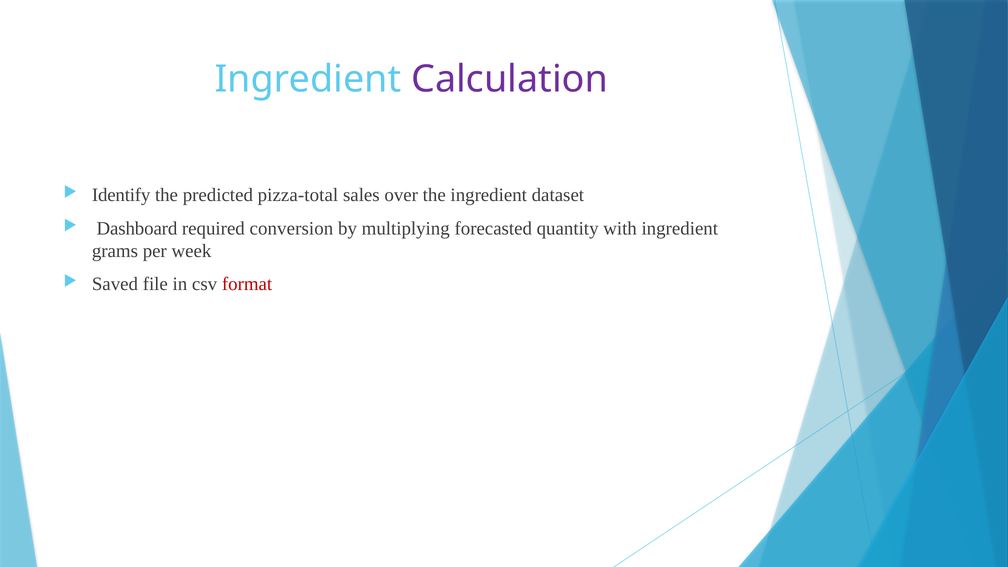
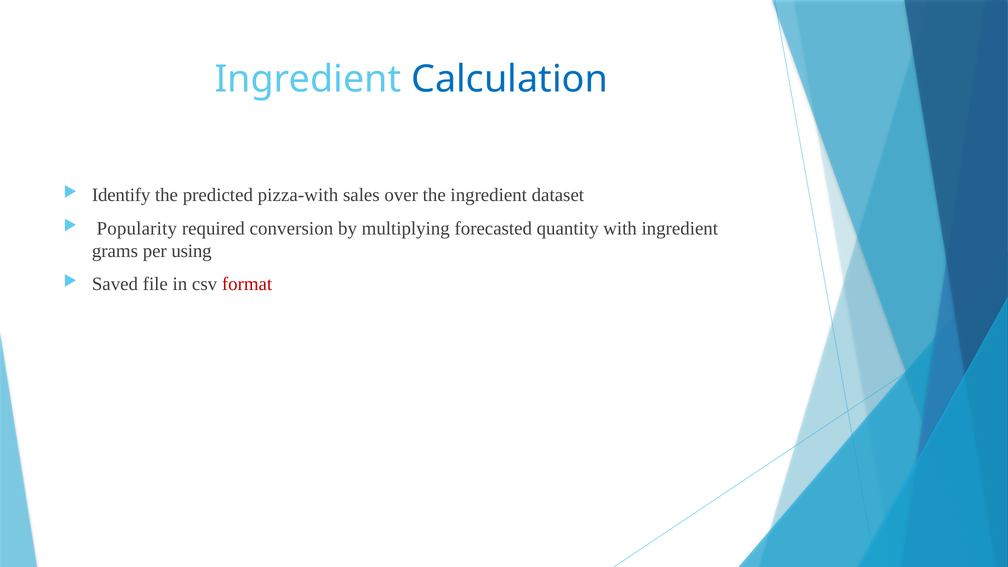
Calculation colour: purple -> blue (510, 79)
pizza-total: pizza-total -> pizza-with (298, 195)
Dashboard: Dashboard -> Popularity (137, 228)
week: week -> using (192, 251)
